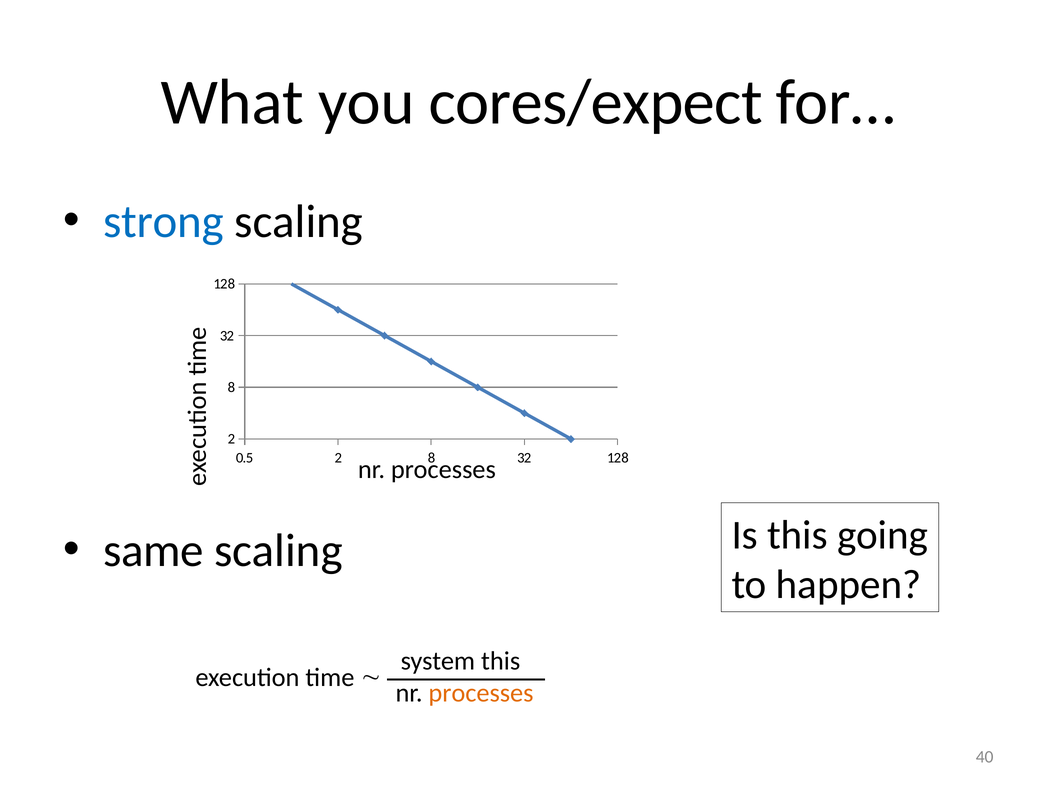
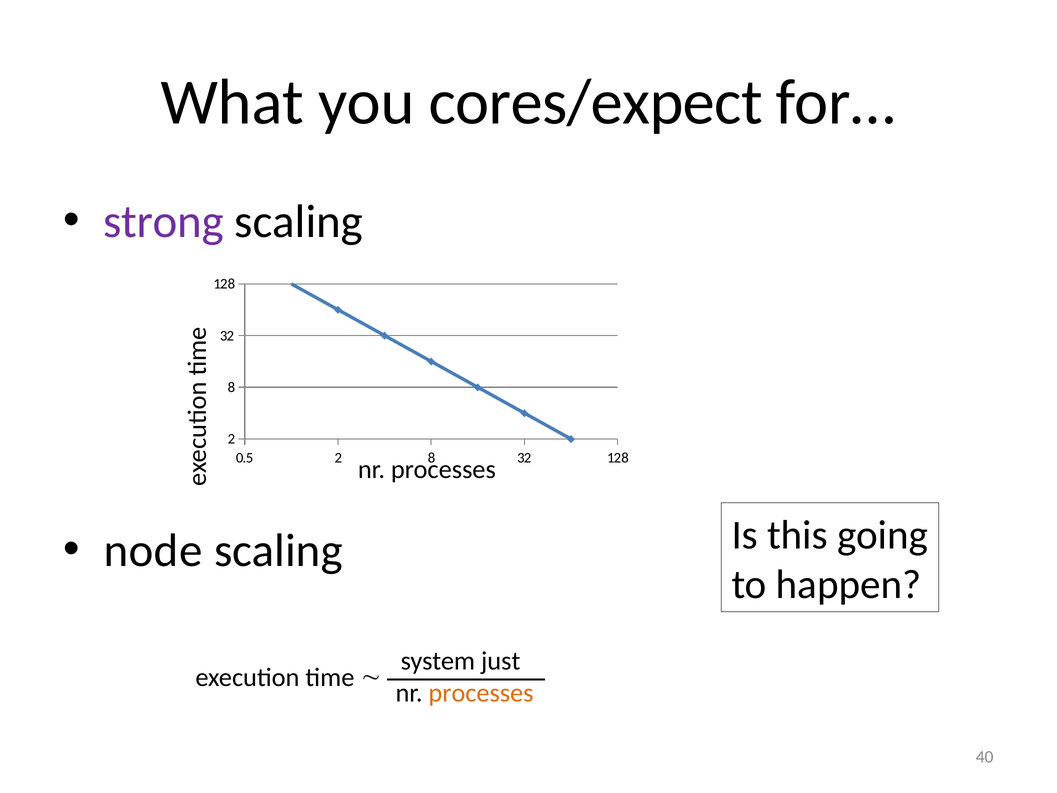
strong colour: blue -> purple (164, 222)
same: same -> node (153, 551)
system this: this -> just (501, 661)
